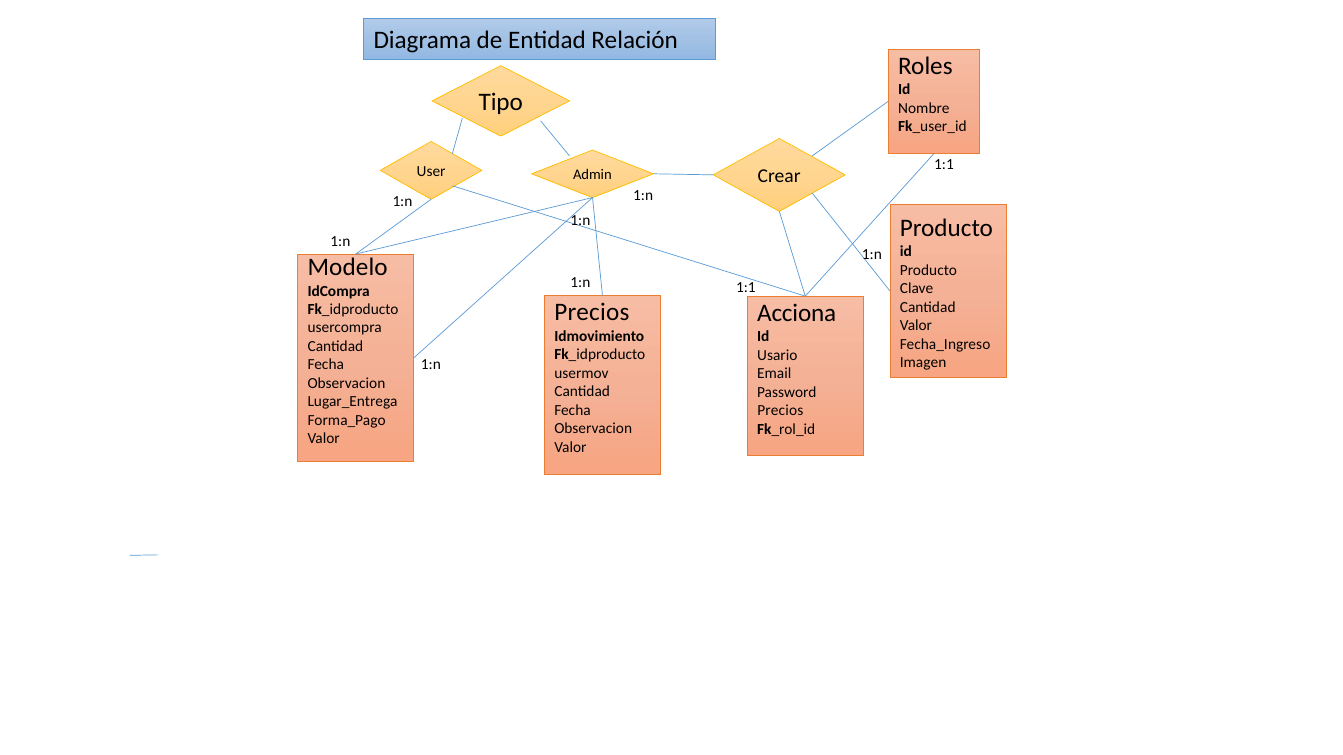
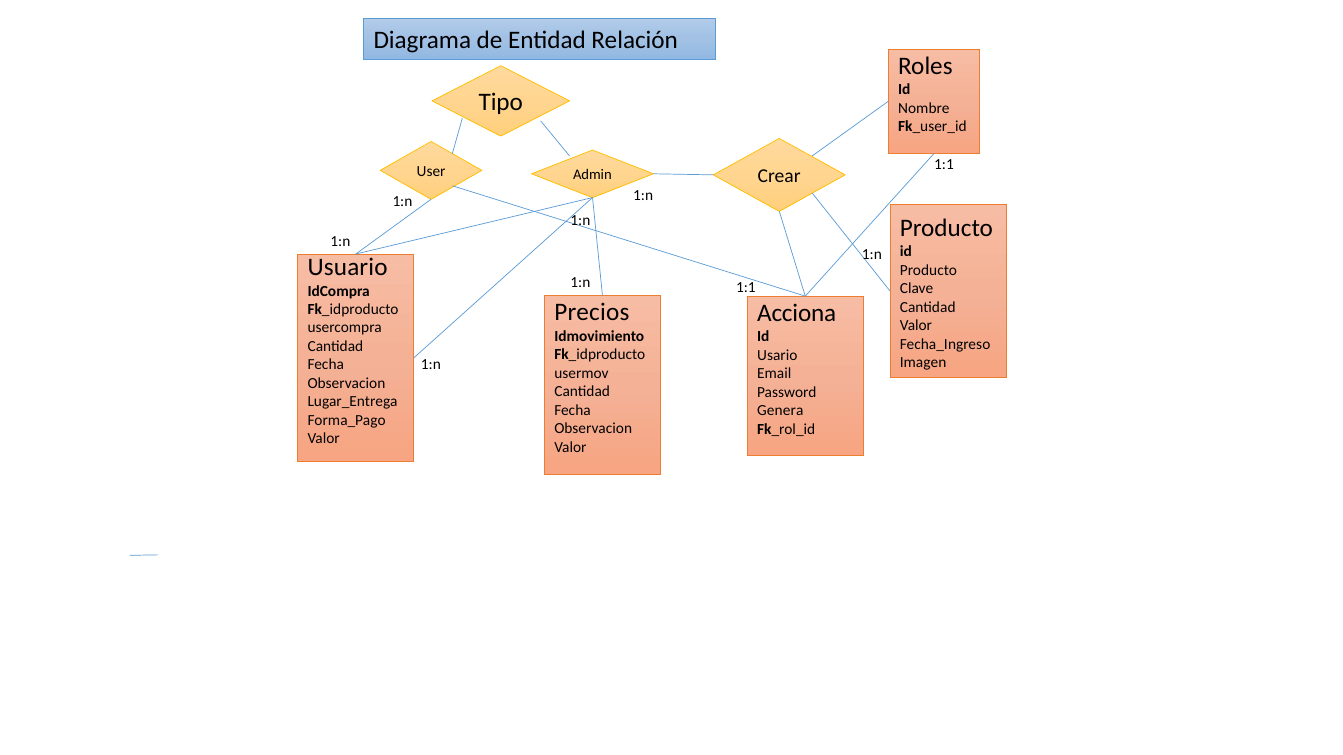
Modelo: Modelo -> Usuario (348, 267)
Precios: Precios -> Genera (780, 411)
